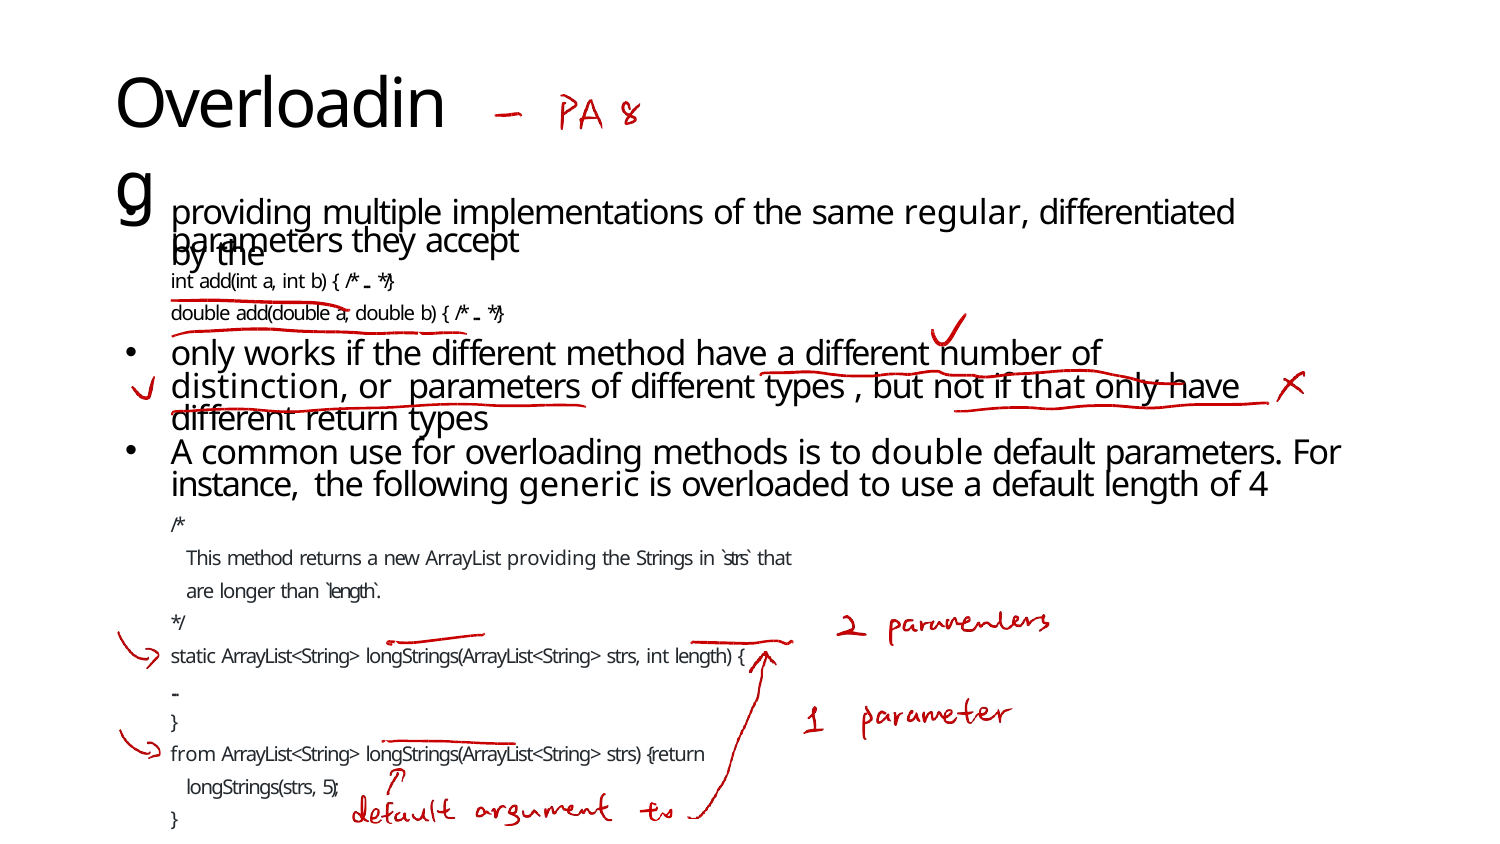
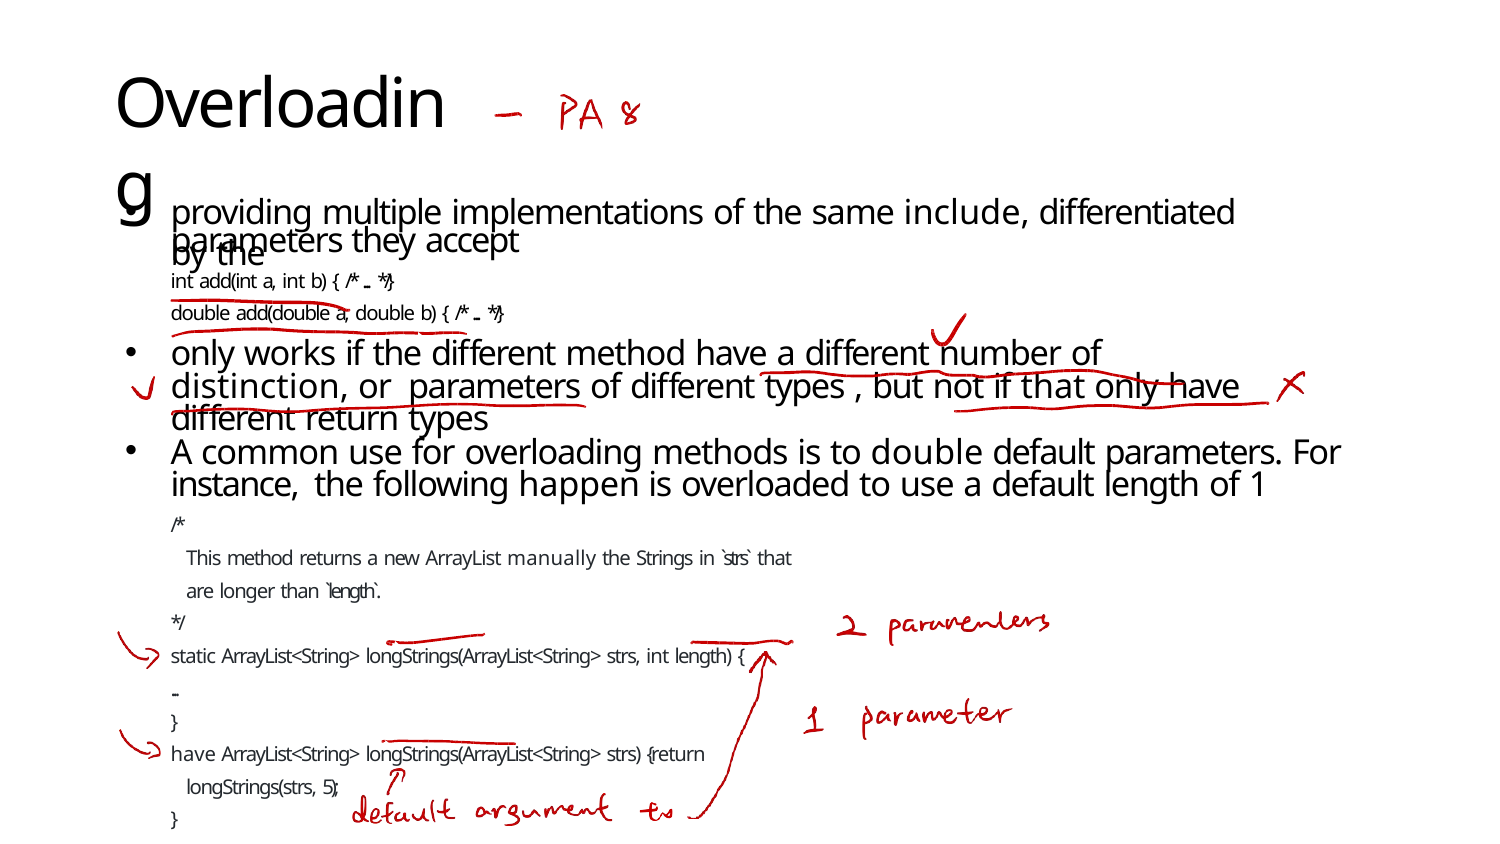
regular: regular -> include (967, 213)
generic: generic -> happen (579, 485)
4: 4 -> 1 (1259, 485)
ArrayList providing: providing -> manually (552, 559)
from: from -> have (193, 755)
